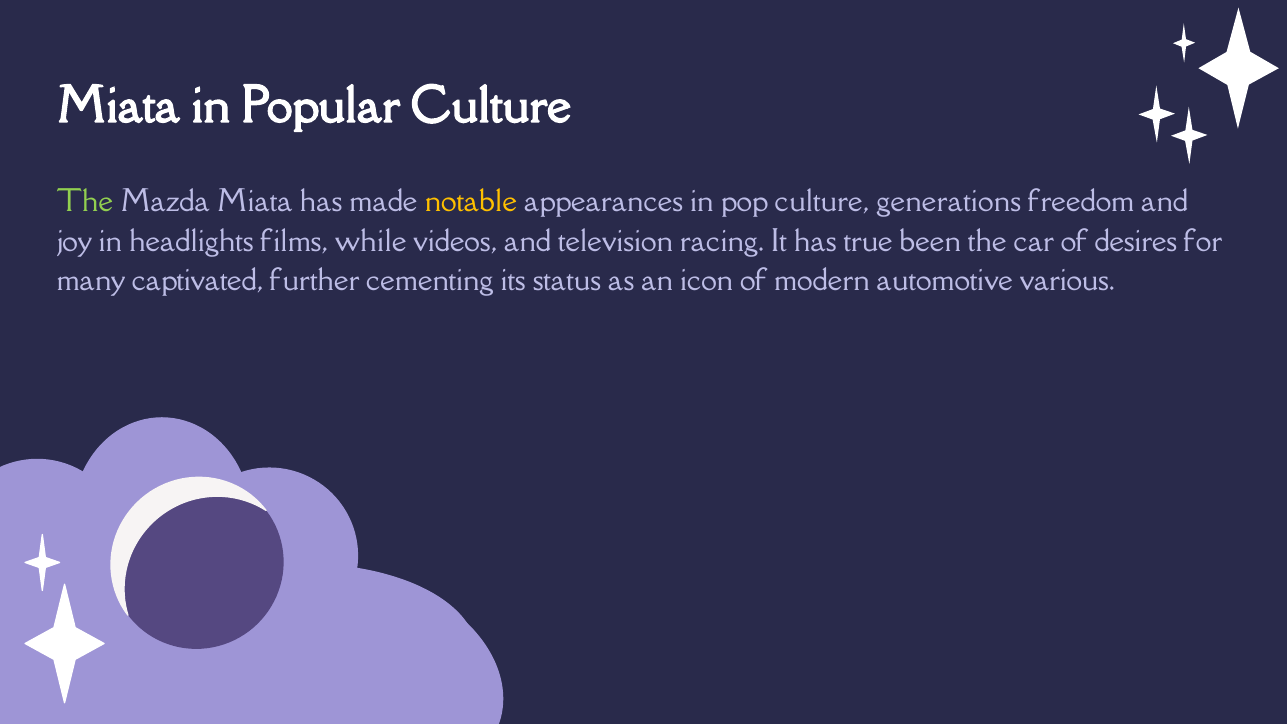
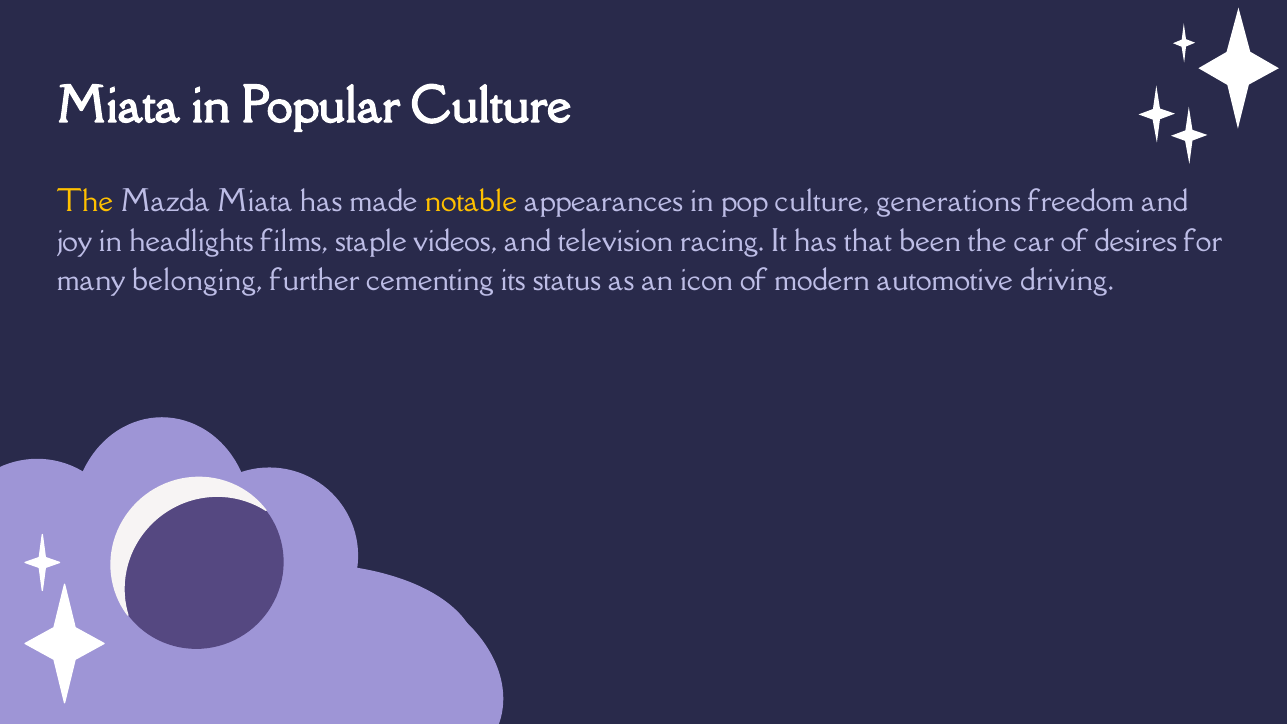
The colour: light green -> yellow (85, 202)
while: while -> staple (371, 242)
true: true -> that (868, 242)
captivated: captivated -> belonging (197, 281)
various: various -> driving (1067, 281)
